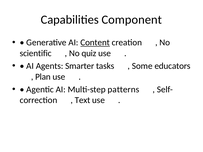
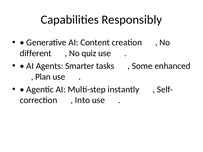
Component: Component -> Responsibly (132, 20)
Content underline: present -> none (95, 43)
scientific: scientific -> different (36, 53)
educators: educators -> enhanced (172, 66)
patterns: patterns -> instantly (123, 90)
Text: Text -> Into (82, 100)
